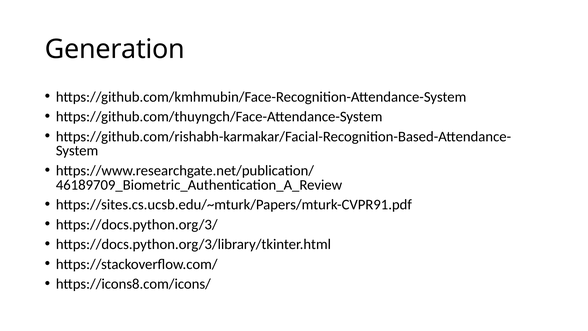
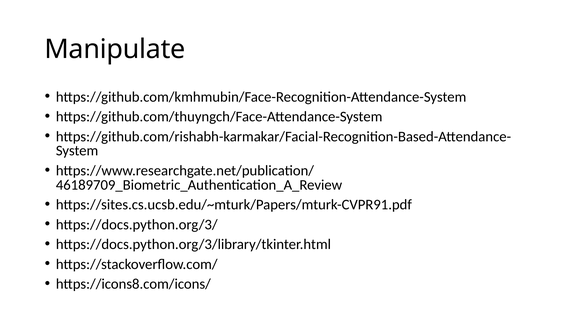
Generation: Generation -> Manipulate (115, 49)
